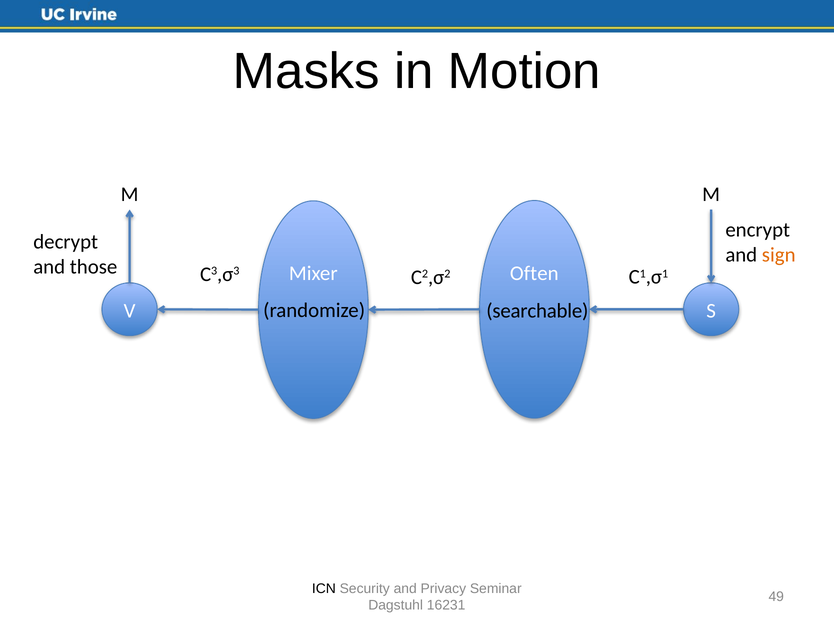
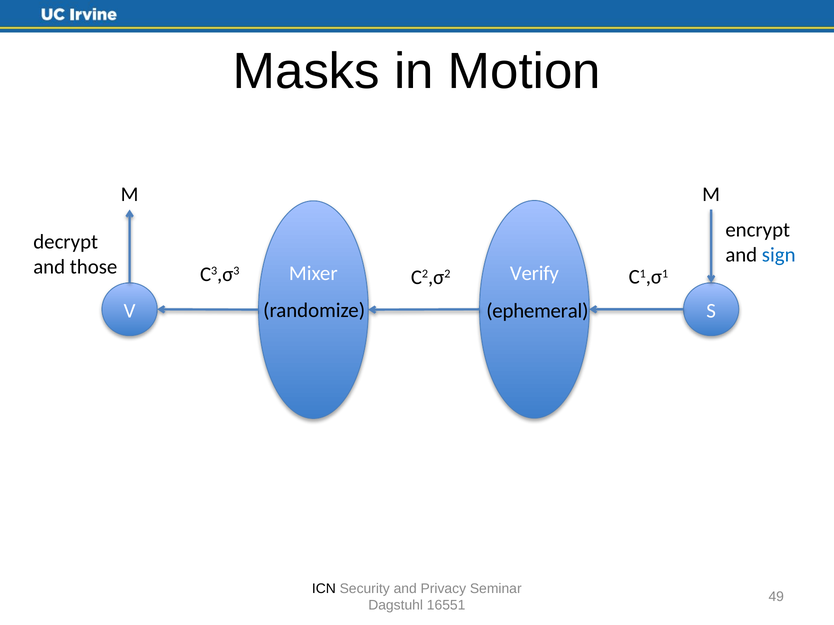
sign colour: orange -> blue (779, 255)
Often: Often -> Verify (534, 273)
searchable: searchable -> ephemeral (537, 311)
16231: 16231 -> 16551 (446, 606)
